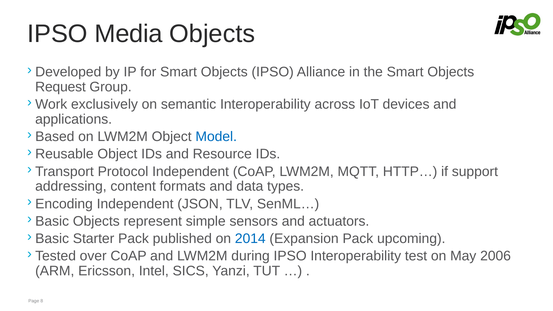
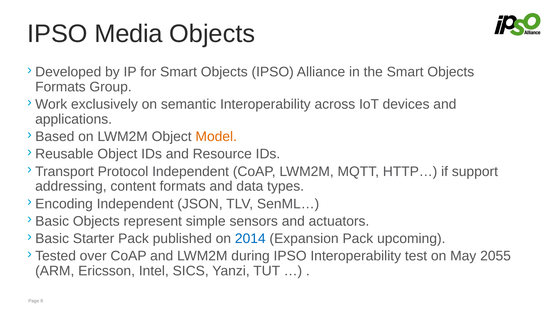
Request: Request -> Formats (60, 87)
Model colour: blue -> orange (216, 137)
2006: 2006 -> 2055 (496, 256)
